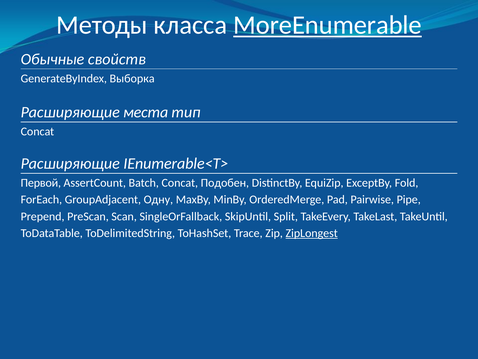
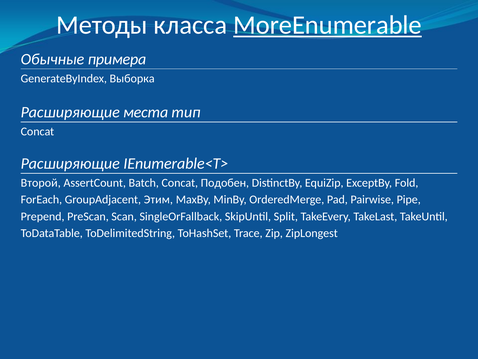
свойств: свойств -> примера (117, 59)
Первой: Первой -> Второй (41, 183)
Одну: Одну -> Этим (158, 199)
ZipLongest underline: present -> none (312, 233)
